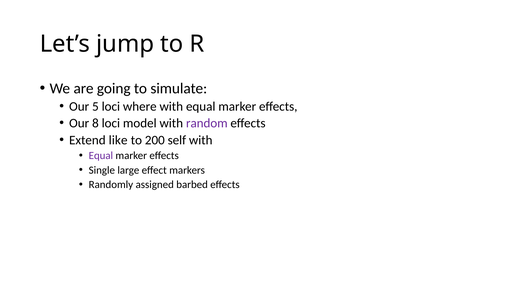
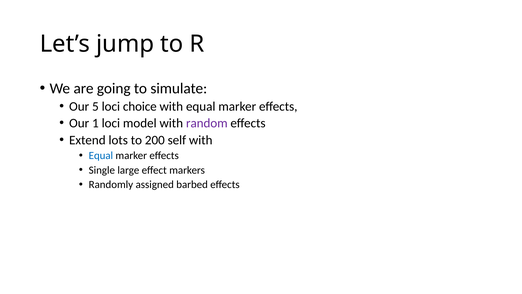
where: where -> choice (140, 106)
8: 8 -> 1 (95, 123)
like: like -> lots (118, 140)
Equal colour: purple -> blue (101, 155)
